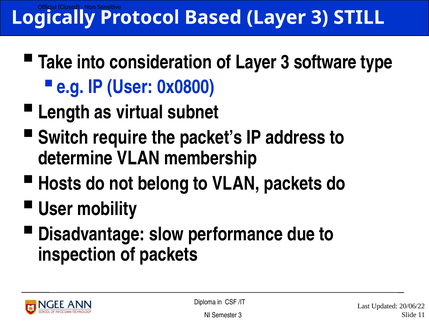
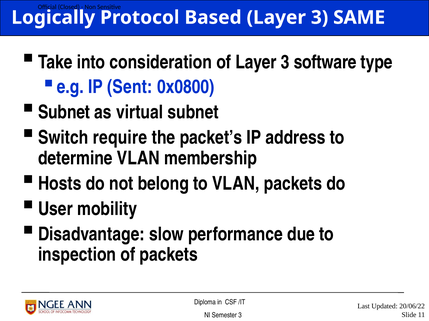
STILL: STILL -> SAME (359, 18)
IP User: User -> Sent (130, 87)
Length: Length -> Subnet (64, 113)
